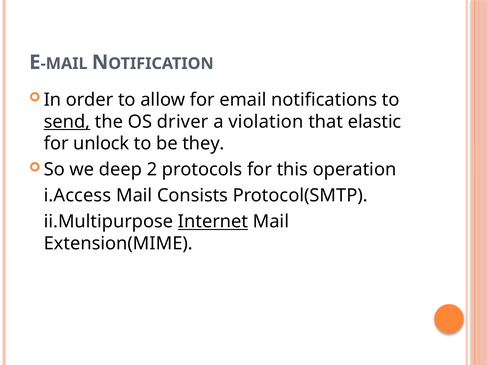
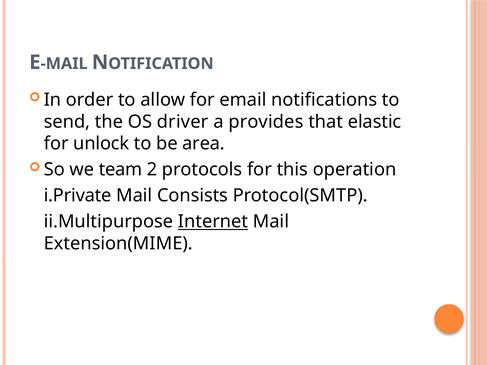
send underline: present -> none (67, 122)
violation: violation -> provides (266, 122)
they: they -> area (204, 144)
deep: deep -> team (121, 170)
i.Access: i.Access -> i.Private (78, 196)
